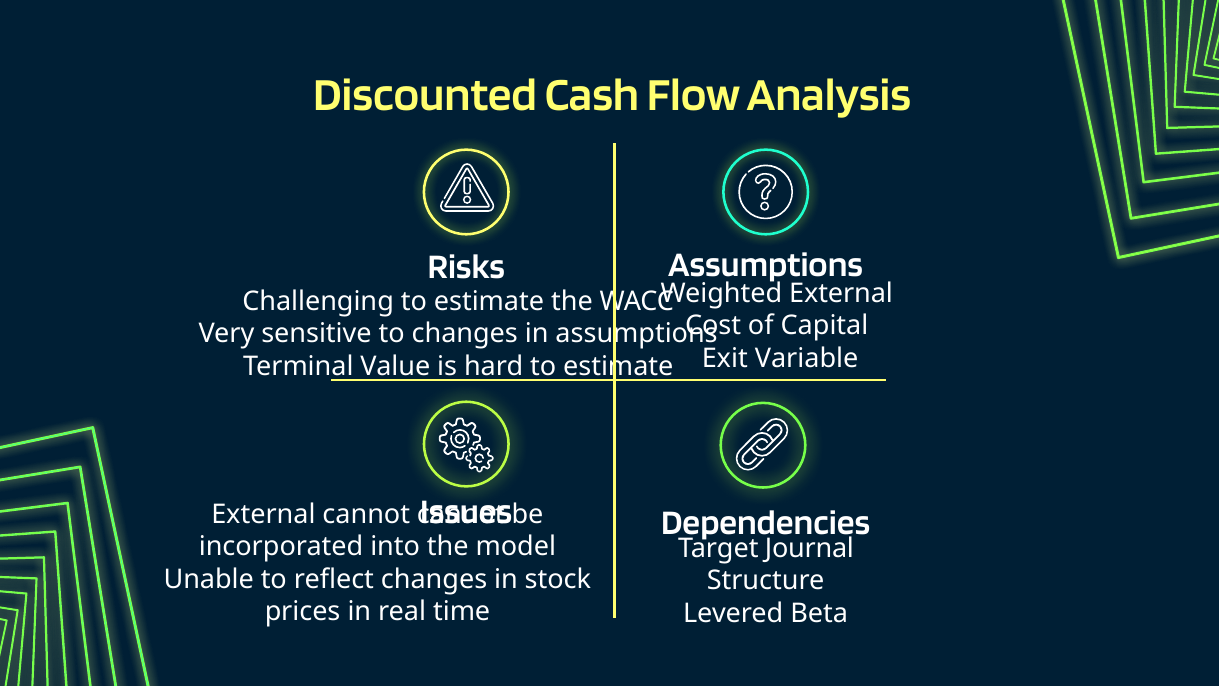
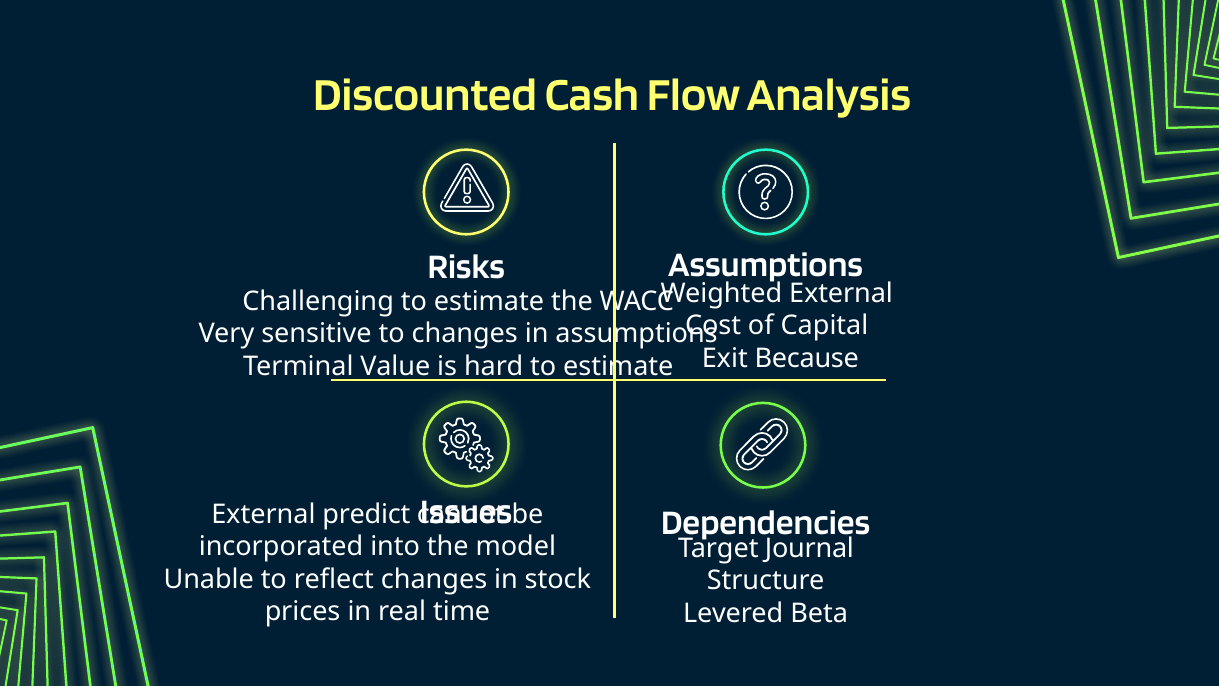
Variable: Variable -> Because (807, 358)
External cannot: cannot -> predict (366, 514)
